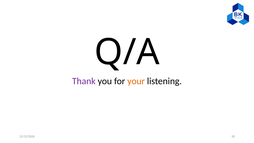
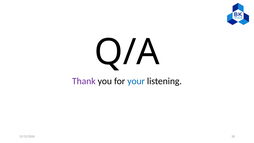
your colour: orange -> blue (136, 81)
